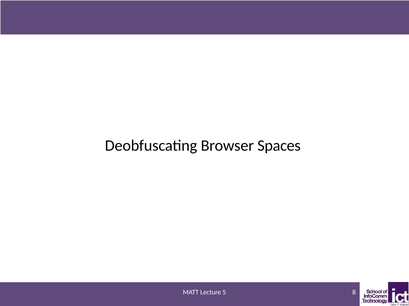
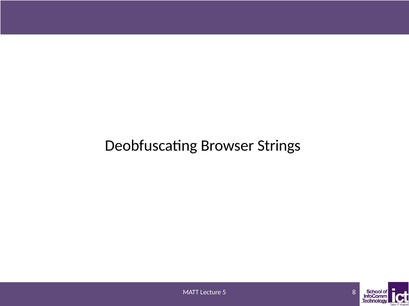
Spaces: Spaces -> Strings (279, 146)
